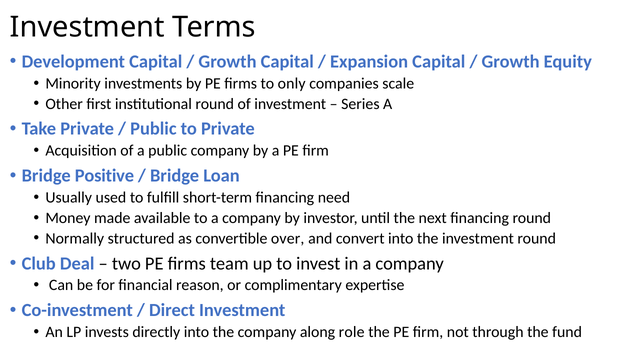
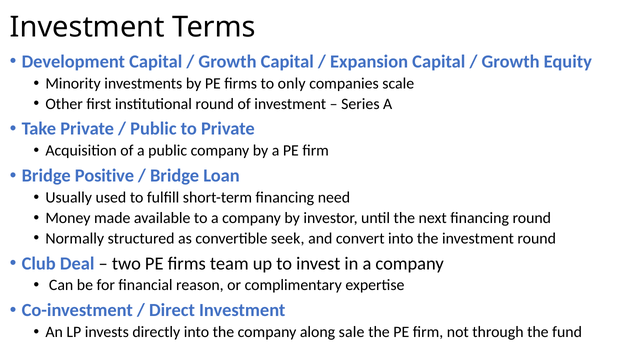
over: over -> seek (288, 238)
role: role -> sale (352, 332)
